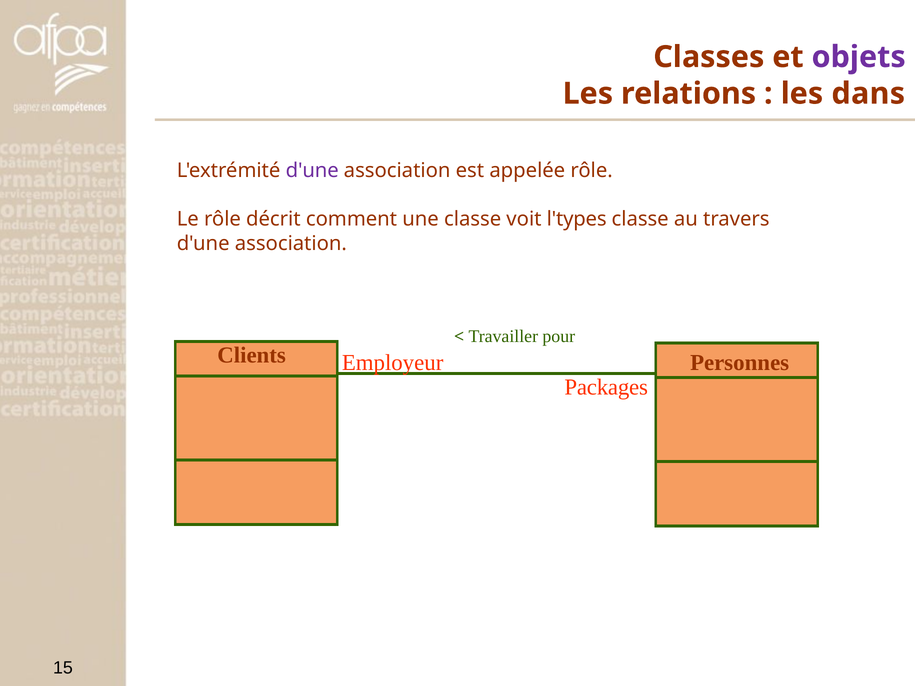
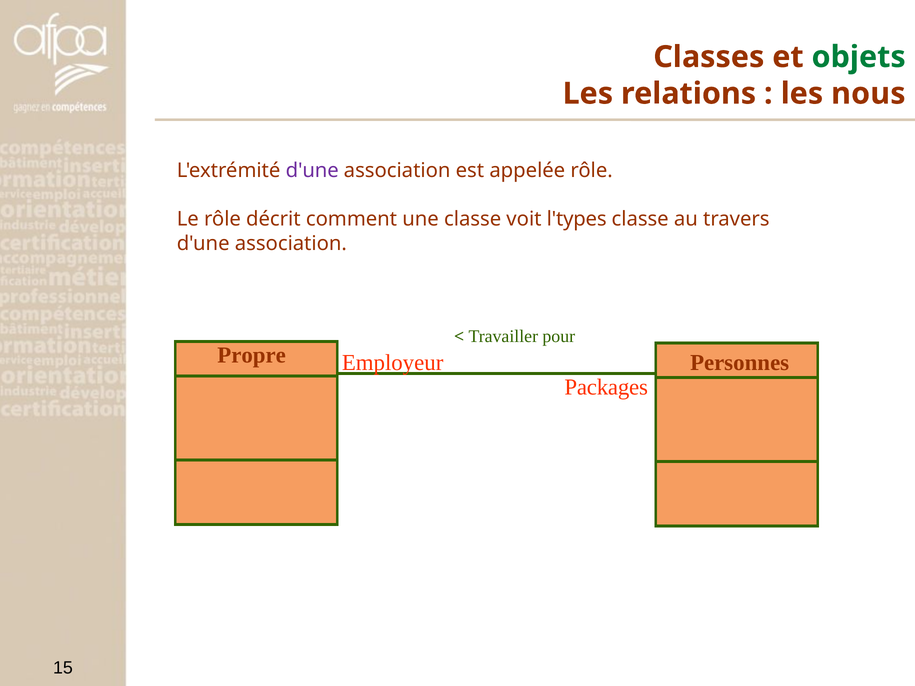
objets colour: purple -> green (859, 57)
dans: dans -> nous (868, 94)
Clients: Clients -> Propre (252, 355)
